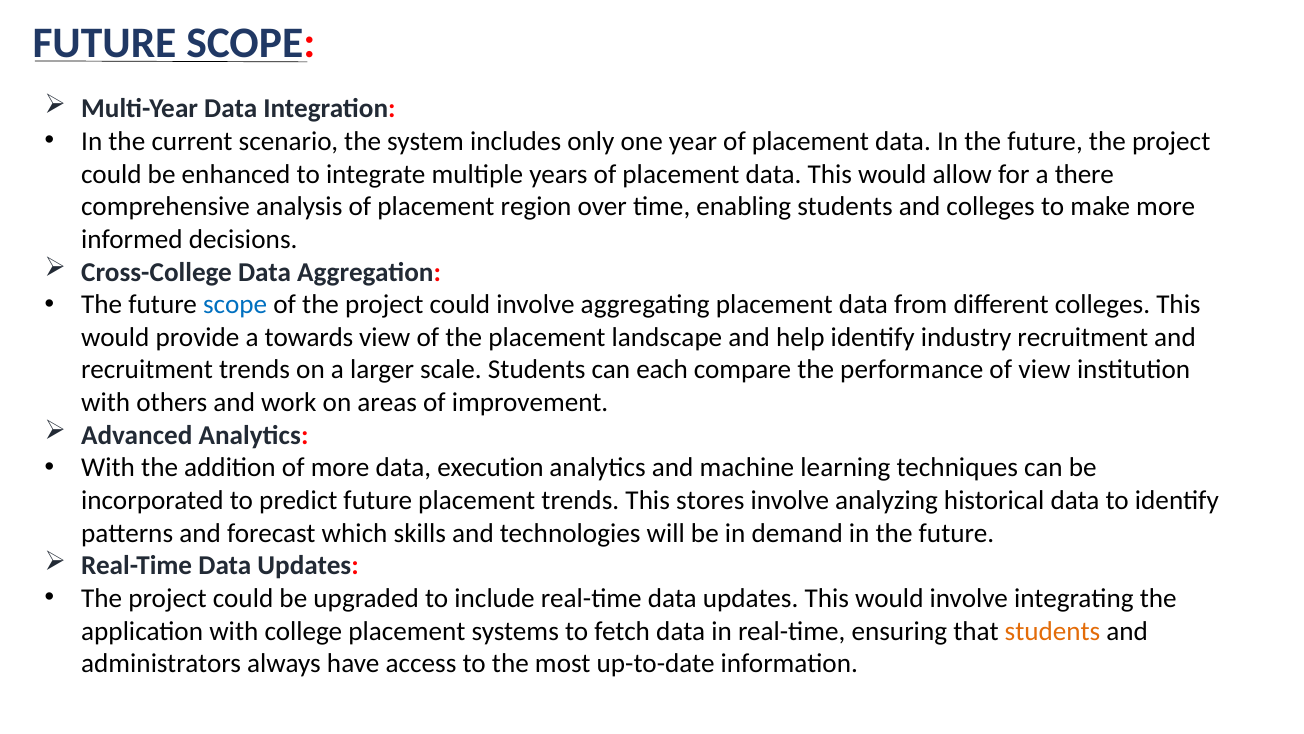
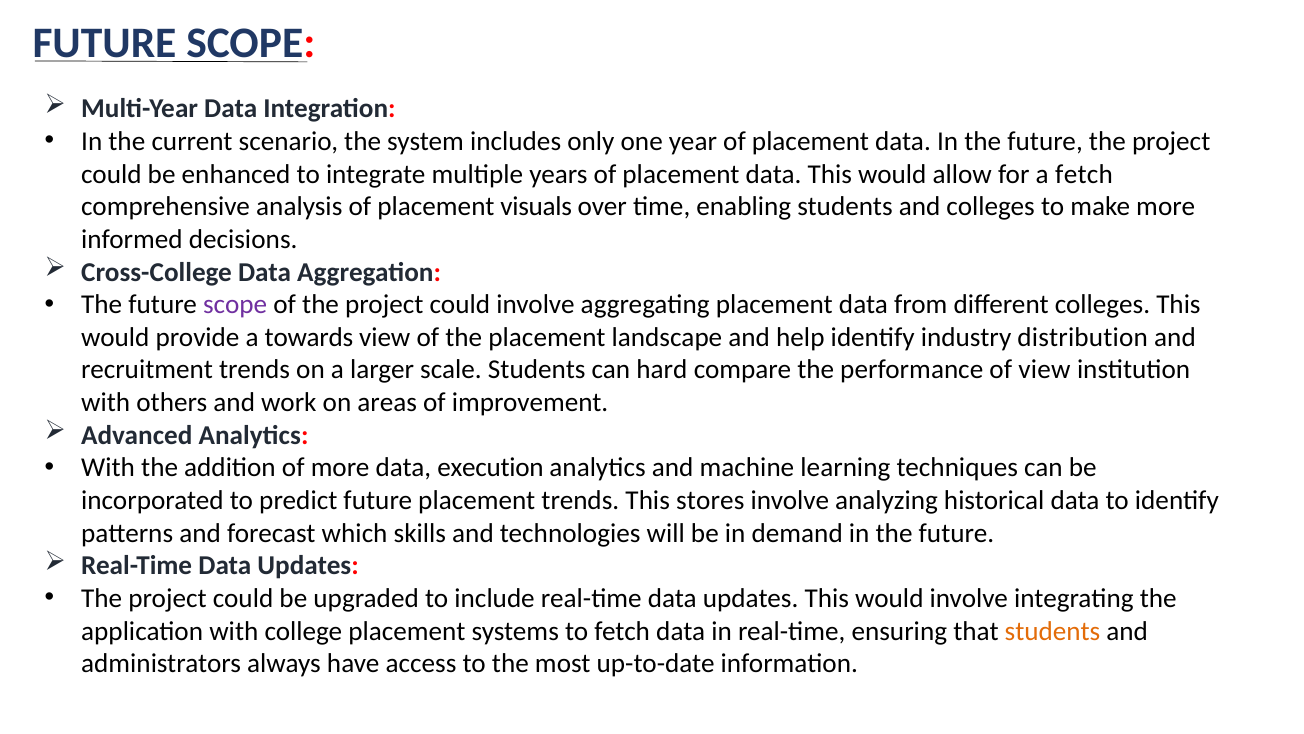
a there: there -> fetch (1084, 174)
region: region -> visuals (536, 207)
scope colour: blue -> purple (235, 304)
industry recruitment: recruitment -> distribution (1083, 337)
each: each -> hard (662, 370)
